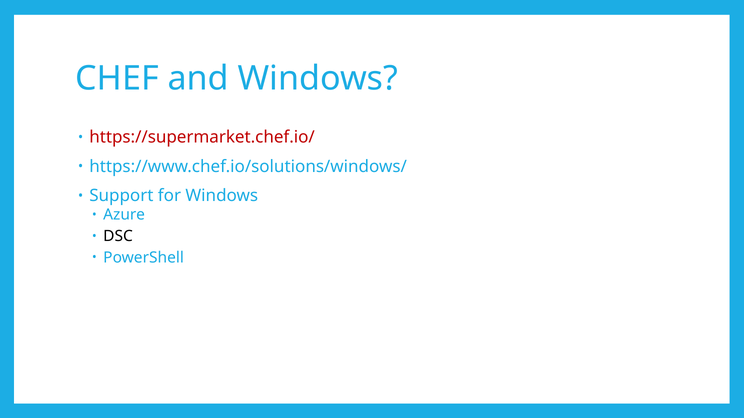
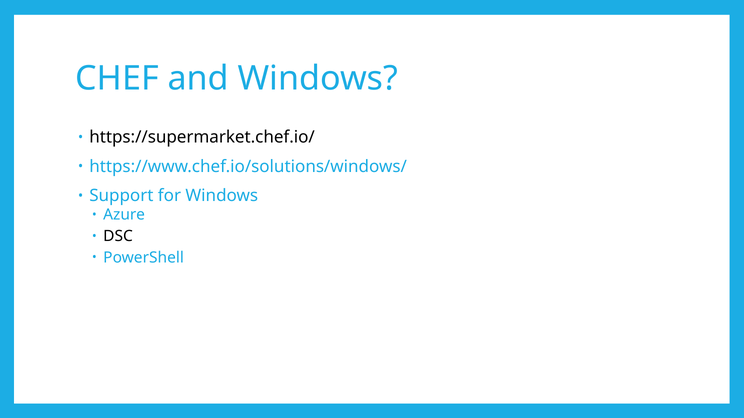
https://supermarket.chef.io/ colour: red -> black (202, 137)
